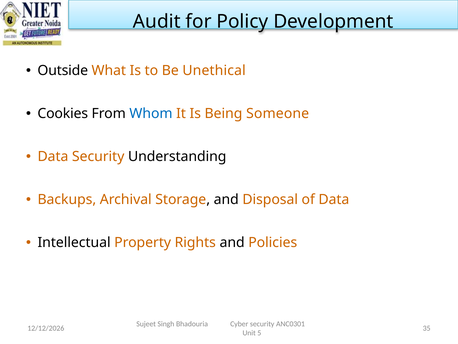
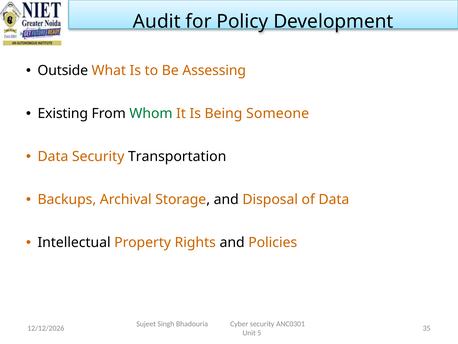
Unethical: Unethical -> Assessing (214, 71)
Cookies: Cookies -> Existing (63, 113)
Whom colour: blue -> green (151, 113)
Understanding: Understanding -> Transportation (177, 156)
